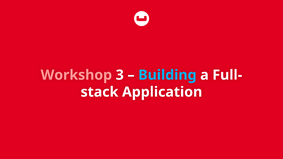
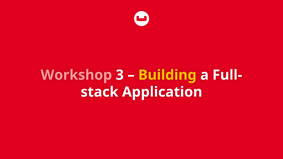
Building colour: light blue -> yellow (167, 75)
